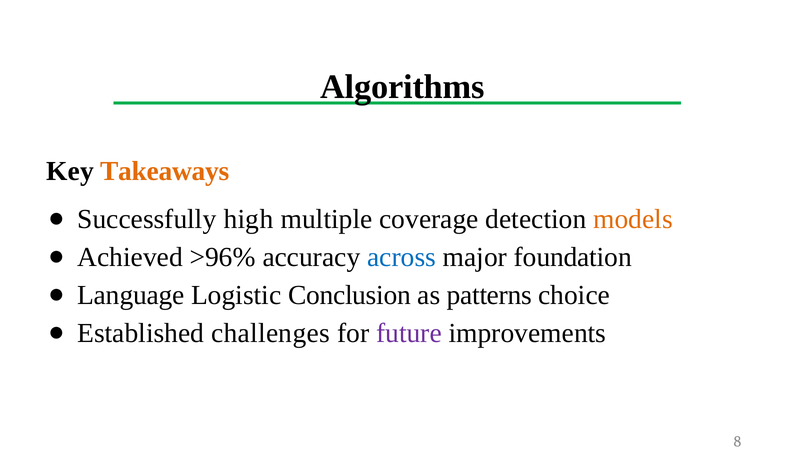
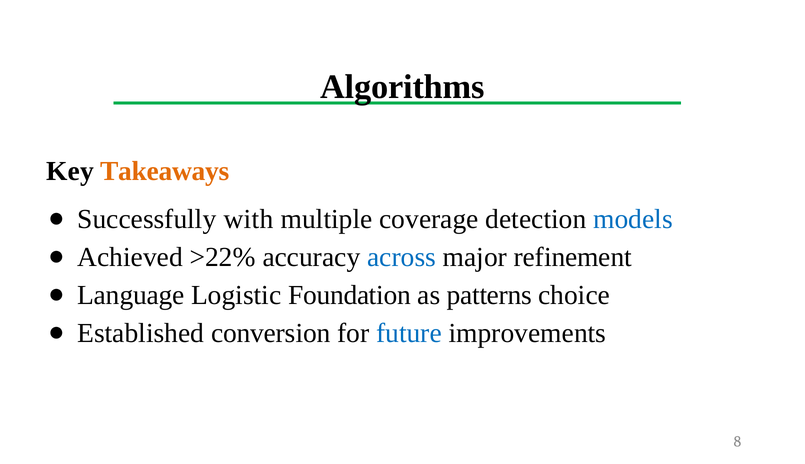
high: high -> with (248, 220)
models colour: orange -> blue (633, 220)
>96%: >96% -> >22% (223, 258)
foundation: foundation -> refinement (573, 258)
Conclusion: Conclusion -> Foundation (349, 296)
challenges: challenges -> conversion (271, 334)
future colour: purple -> blue (409, 334)
